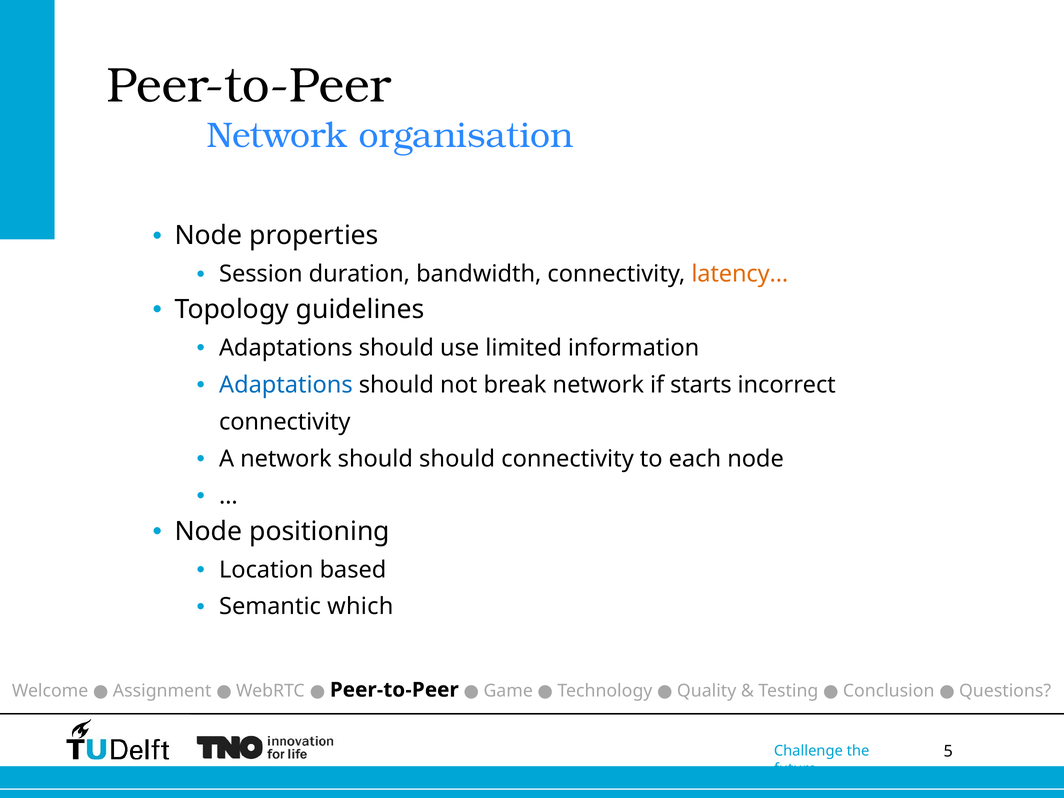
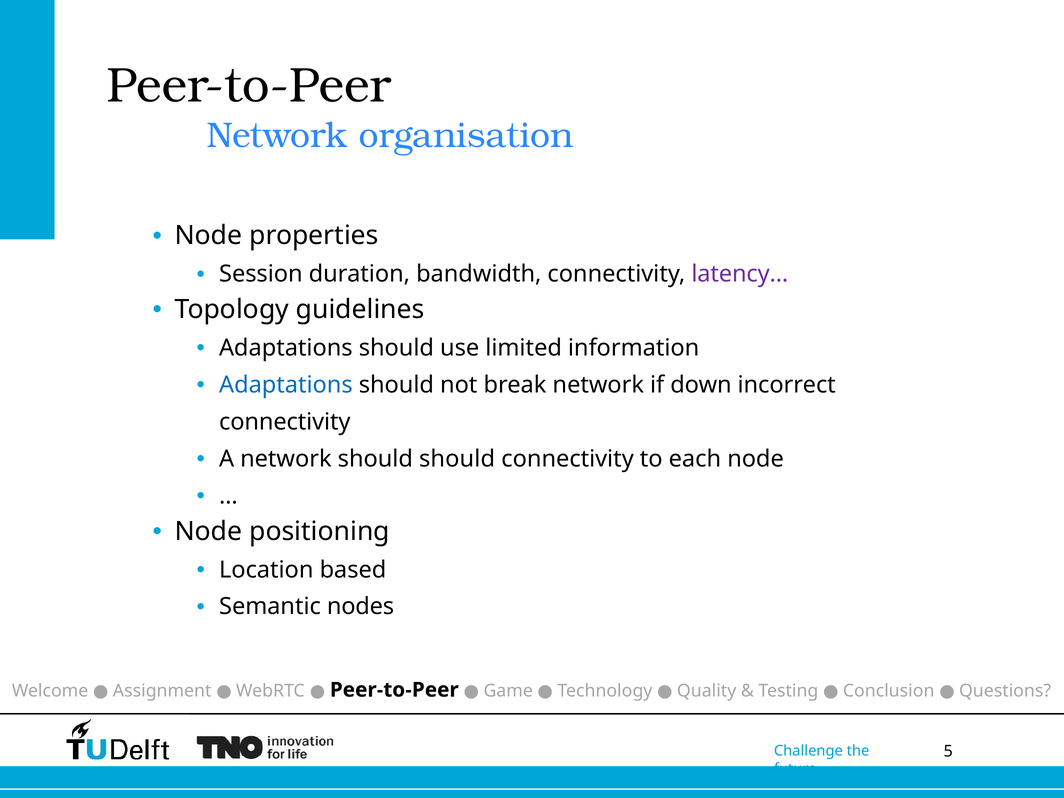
latency… colour: orange -> purple (740, 274)
starts: starts -> down (701, 385)
which: which -> nodes (361, 607)
